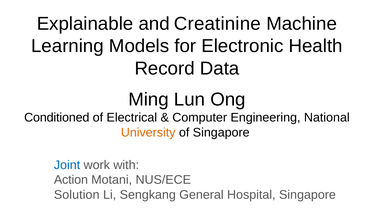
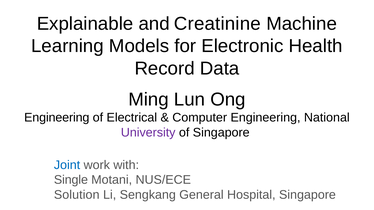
Conditioned: Conditioned -> Engineering (57, 118)
University colour: orange -> purple (148, 133)
Action: Action -> Single (71, 180)
